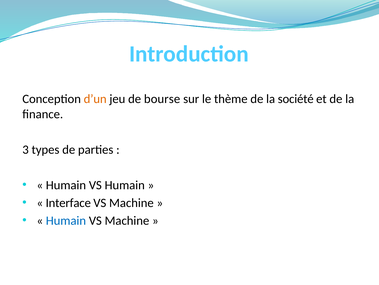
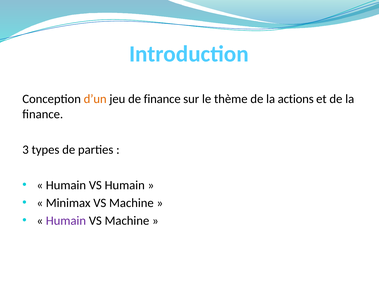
de bourse: bourse -> finance (162, 99)
société: société -> actions (296, 99)
Interface: Interface -> Minimax (68, 202)
Humain colour: blue -> purple (66, 220)
